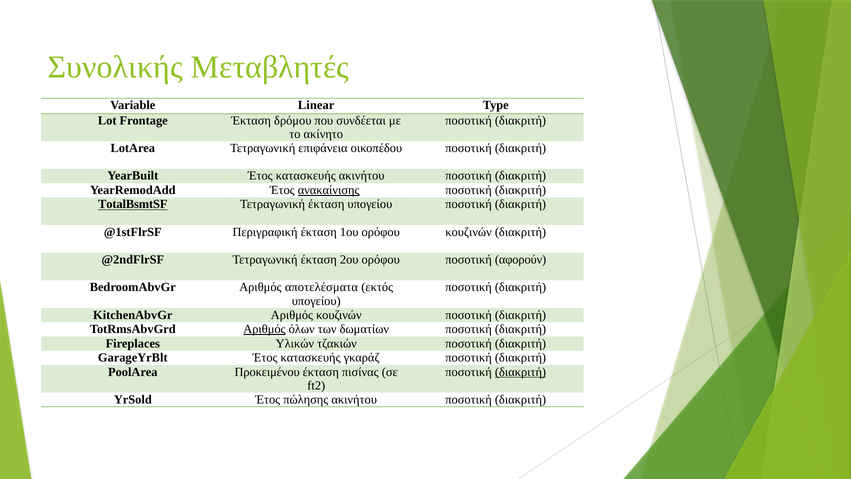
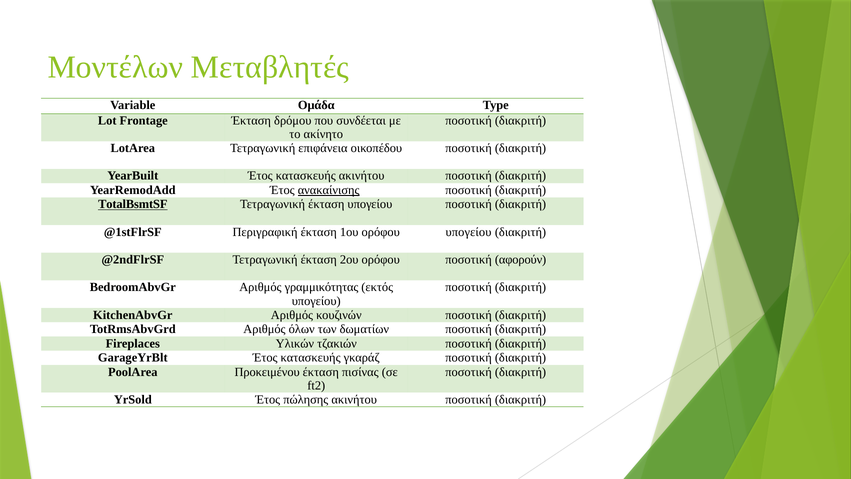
Συνολικής: Συνολικής -> Μοντέλων (115, 67)
Linear: Linear -> Ομάδα (316, 105)
ορόφου κουζινών: κουζινών -> υπογείου (468, 232)
αποτελέσματα: αποτελέσματα -> γραμμικότητας (322, 287)
Αριθμός underline: present -> none (264, 329)
διακριτή underline: present -> none (521, 372)
